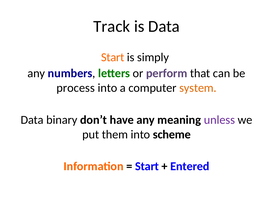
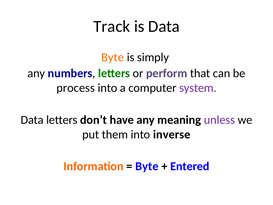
Start: Start -> Byte (113, 57)
system colour: orange -> purple (198, 88)
Data binary: binary -> letters (62, 120)
scheme: scheme -> inverse (172, 134)
Start: Start -> Byte (147, 166)
